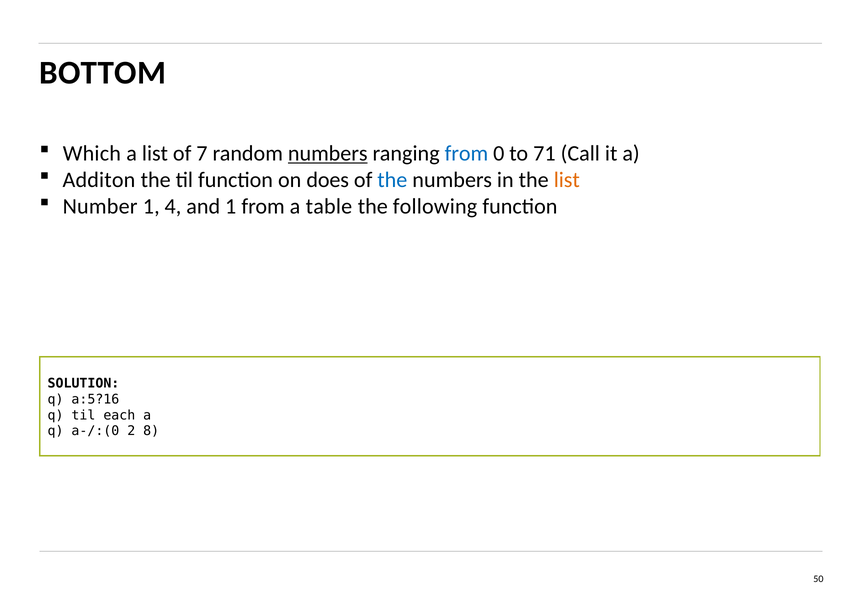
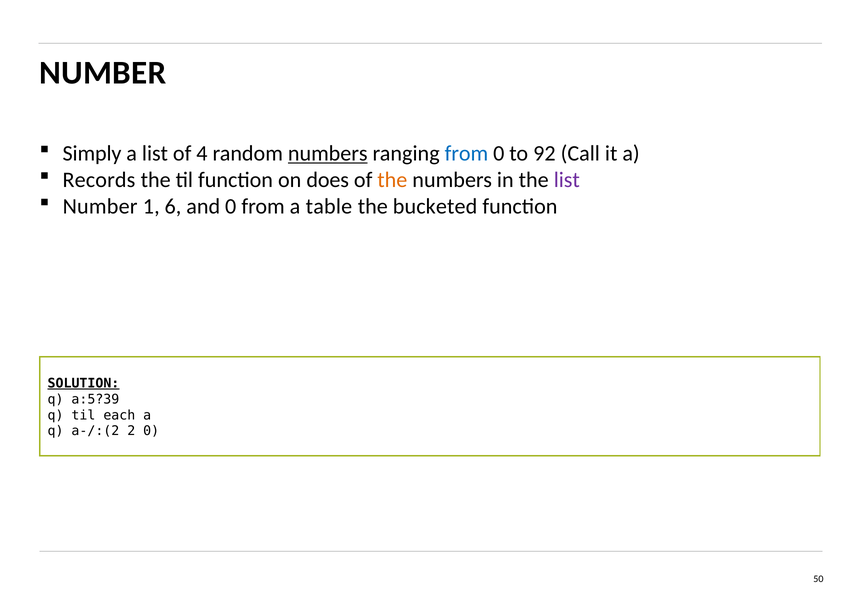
BOTTOM: BOTTOM -> NUMBER (103, 73)
Which: Which -> Simply (92, 153)
7: 7 -> 4 (202, 153)
71: 71 -> 92 (544, 153)
Additon: Additon -> Records (99, 180)
the colour: blue -> orange (392, 180)
list colour: orange -> purple (567, 180)
4: 4 -> 6 (173, 206)
and 1: 1 -> 0 (231, 206)
following: following -> bucketed (435, 206)
SOLUTION underline: none -> present (83, 383)
a:5?16: a:5?16 -> a:5?39 (95, 399)
a-/:(0: a-/:(0 -> a-/:(2 (95, 431)
2 8: 8 -> 0 (151, 431)
